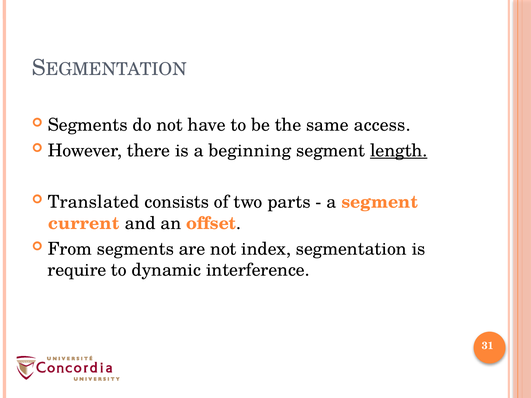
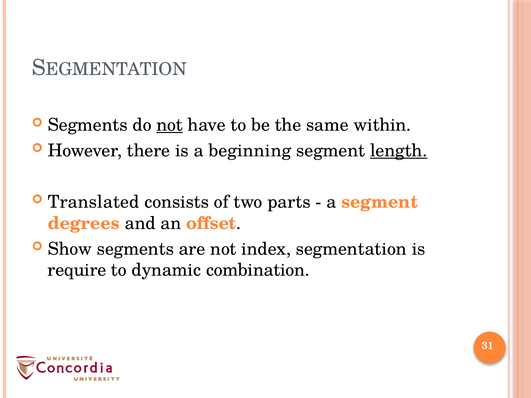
not underline: none -> present (170, 125)
access: access -> within (382, 125)
current: current -> degrees (84, 223)
From: From -> Show (70, 249)
interference: interference -> combination (258, 270)
